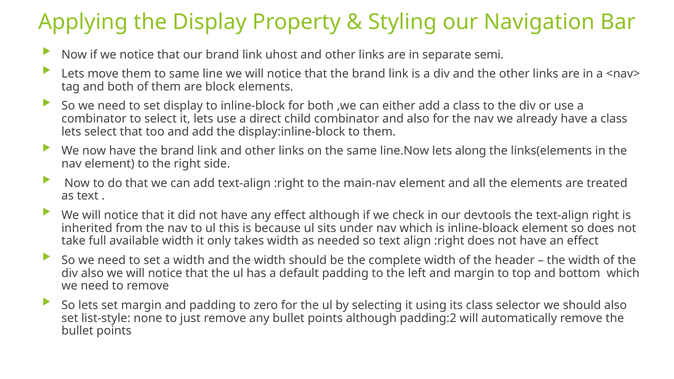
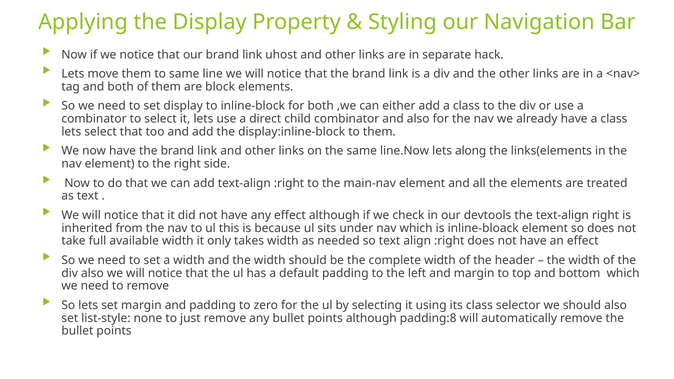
semi: semi -> hack (489, 55)
padding:2: padding:2 -> padding:8 (428, 318)
